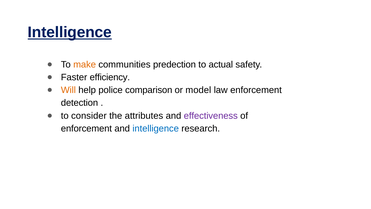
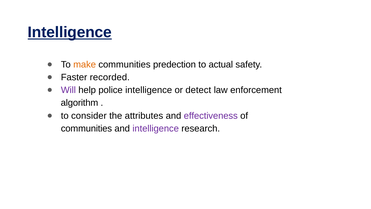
efficiency: efficiency -> recorded (110, 77)
Will colour: orange -> purple (68, 90)
police comparison: comparison -> intelligence (149, 90)
model: model -> detect (198, 90)
detection: detection -> algorithm (79, 103)
enforcement: enforcement -> communities (86, 128)
intelligence colour: blue -> purple (156, 128)
